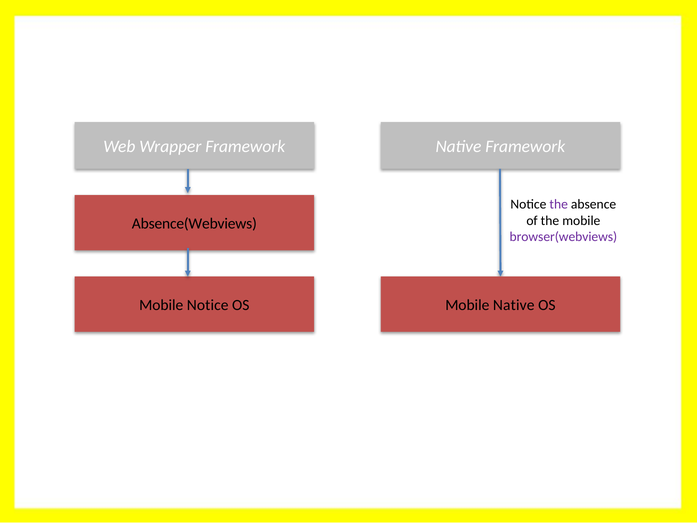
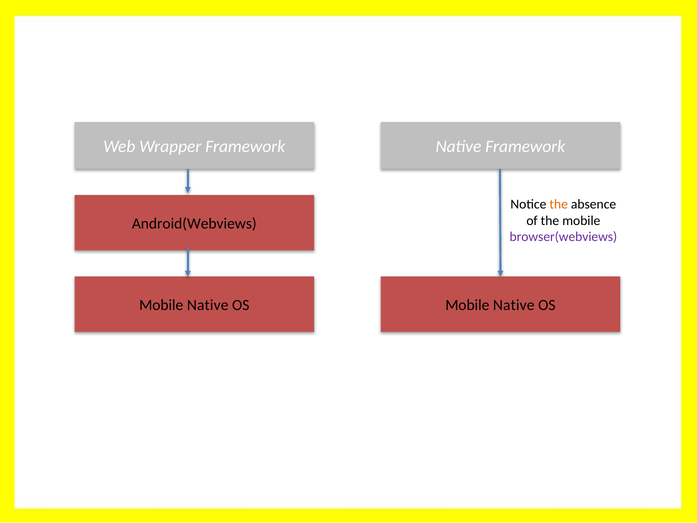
the colour: purple -> orange (559, 204)
Absence(Webviews: Absence(Webviews -> Android(Webviews (194, 224)
Notice: Notice -> Native (208, 305)
